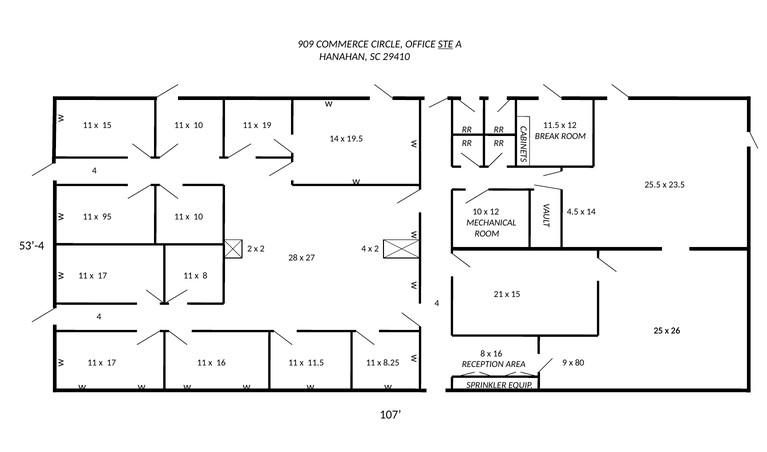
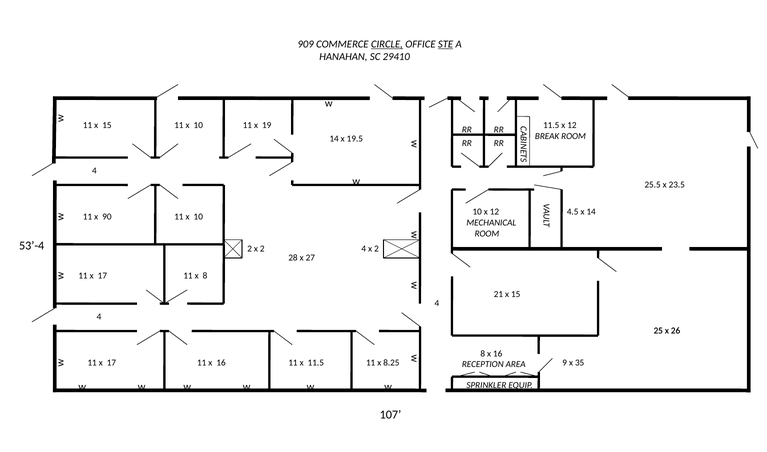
CIRCLE underline: none -> present (387, 44)
95: 95 -> 90 (107, 217)
80: 80 -> 35 (580, 363)
